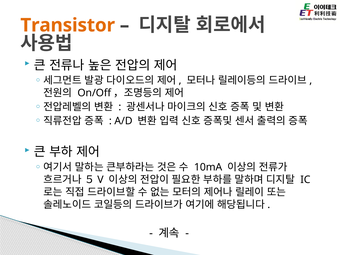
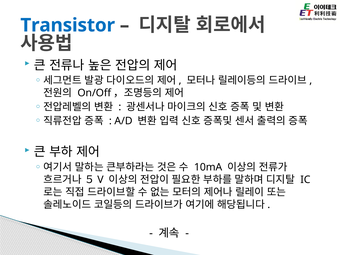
Transistor colour: orange -> blue (68, 25)
